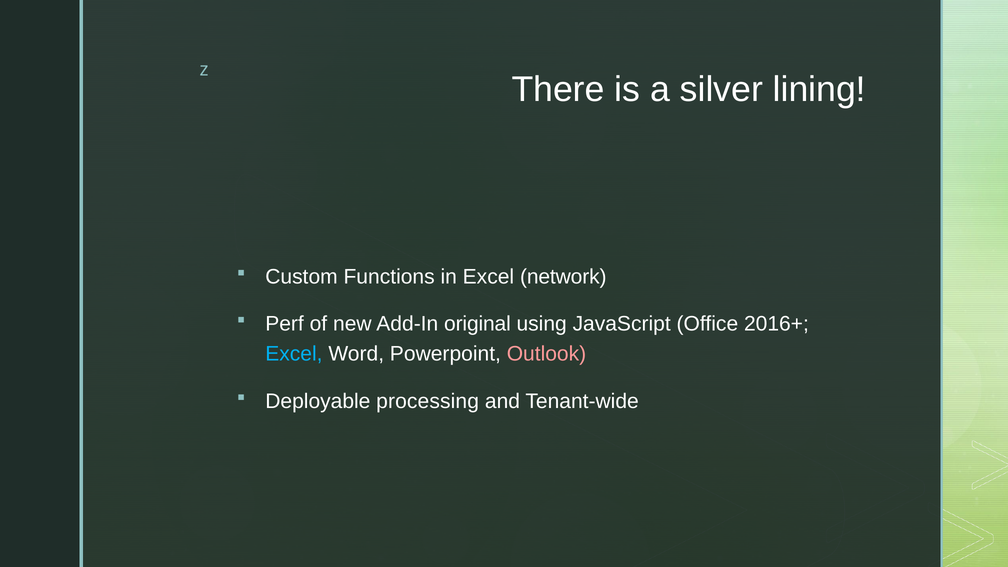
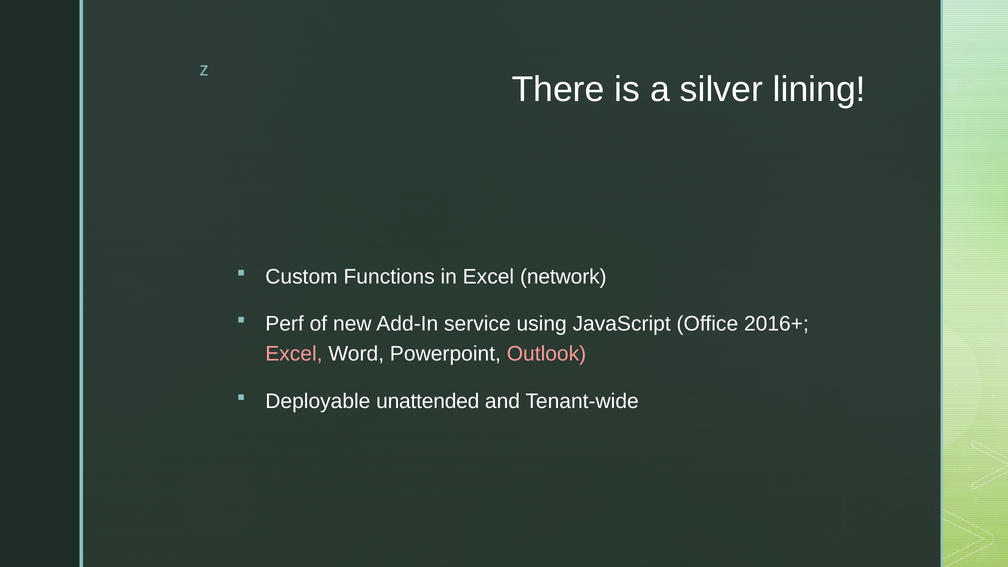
original: original -> service (477, 324)
Excel colour: light blue -> pink (294, 354)
processing: processing -> unattended (428, 401)
